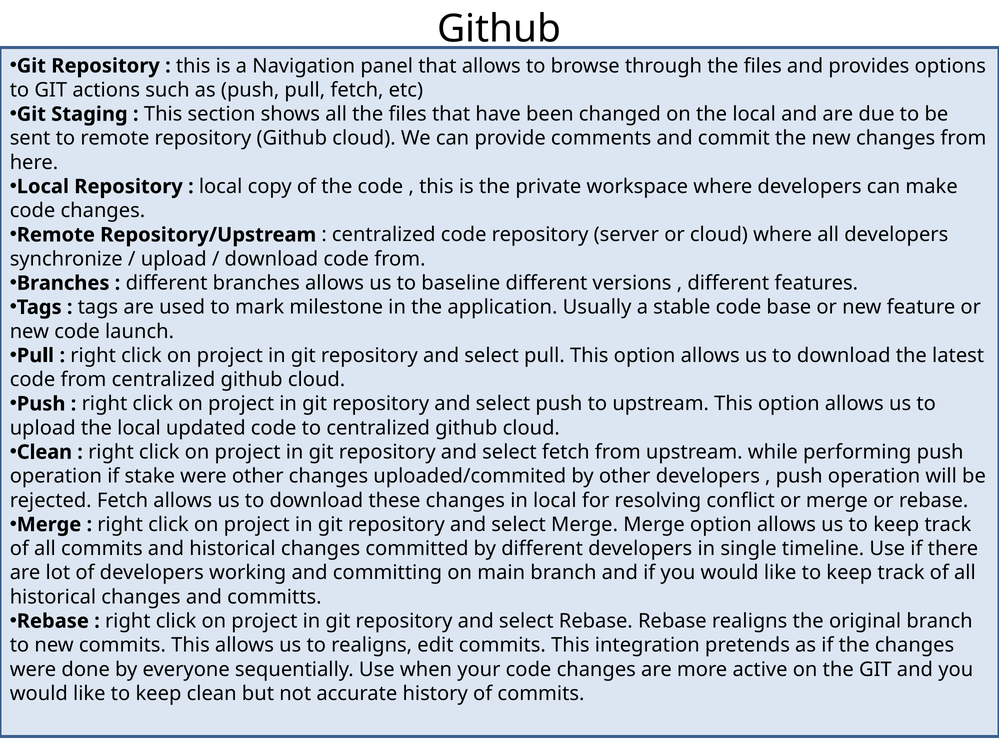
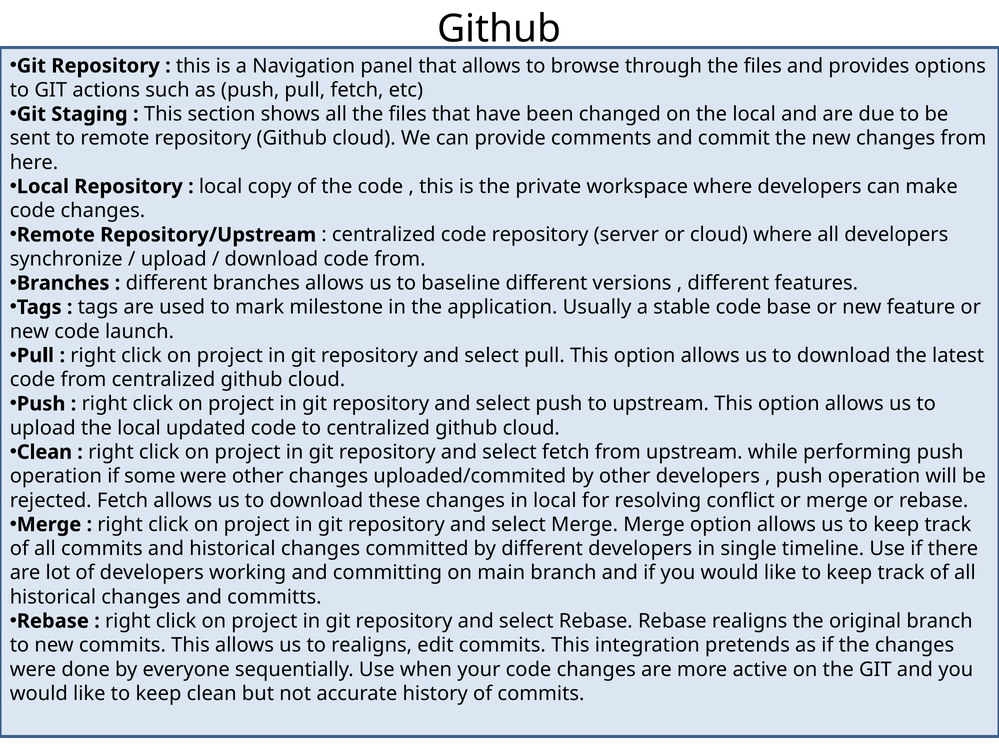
stake: stake -> some (150, 476)
